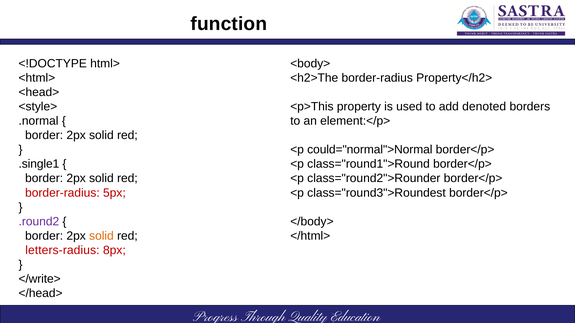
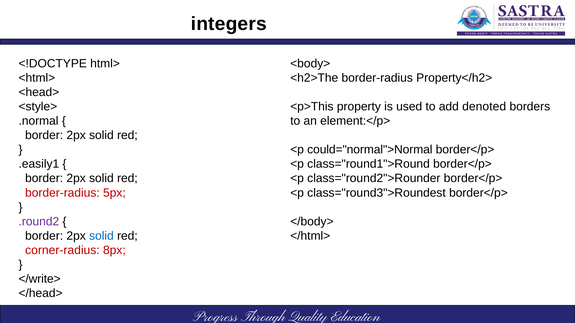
function: function -> integers (229, 24)
.single1: .single1 -> .easily1 (39, 164)
solid colour: orange -> blue (101, 236)
letters-radius: letters-radius -> corner-radius (62, 251)
